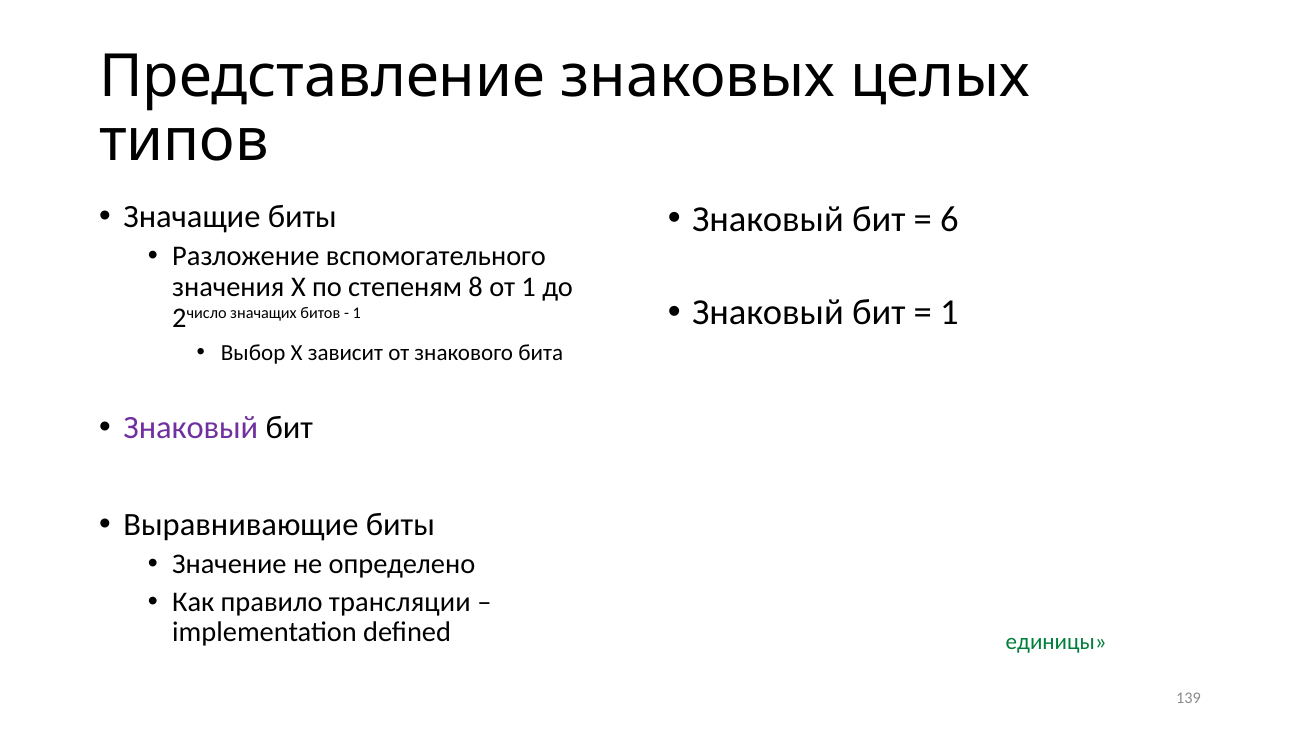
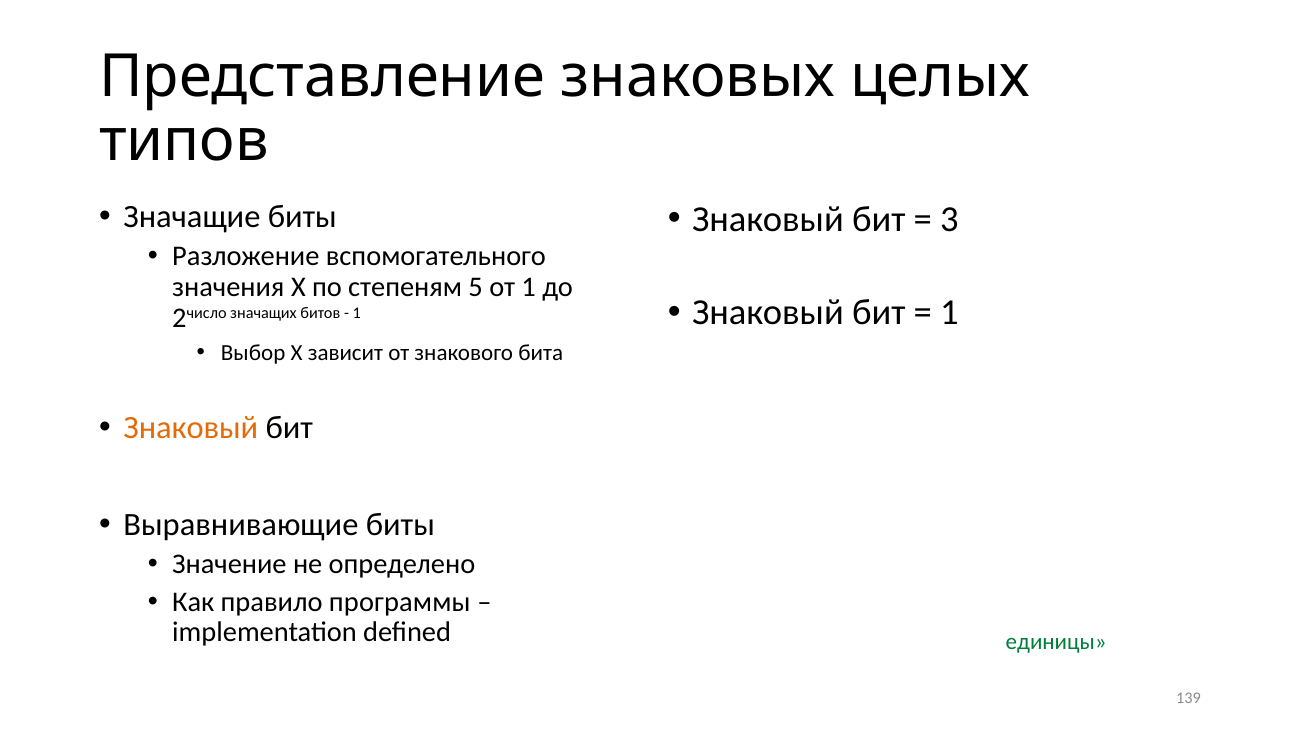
6: 6 -> 3 (949, 219)
8: 8 -> 5 (476, 287)
Знаковый colour: purple -> orange (191, 428)
трансляции: трансляции -> программы (400, 602)
